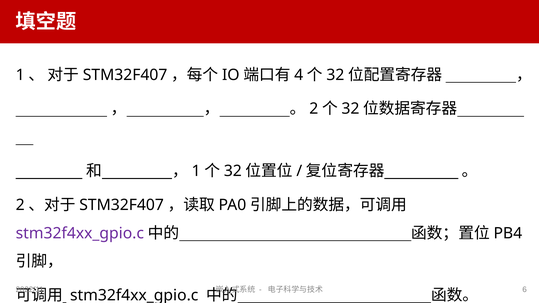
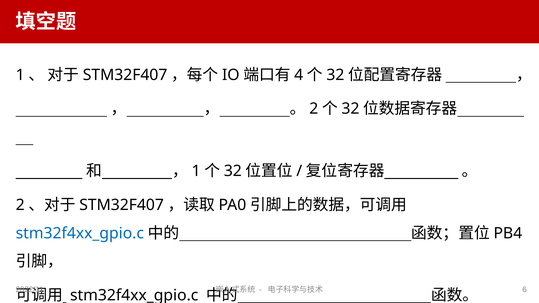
stm32f4xx_gpio.c colour: purple -> blue (80, 233)
